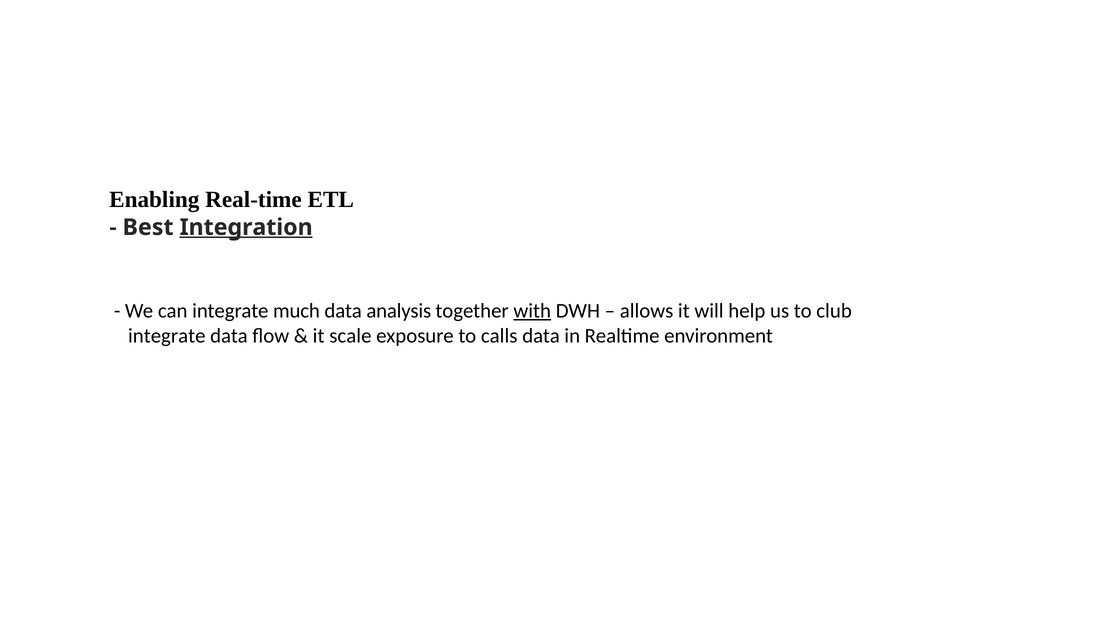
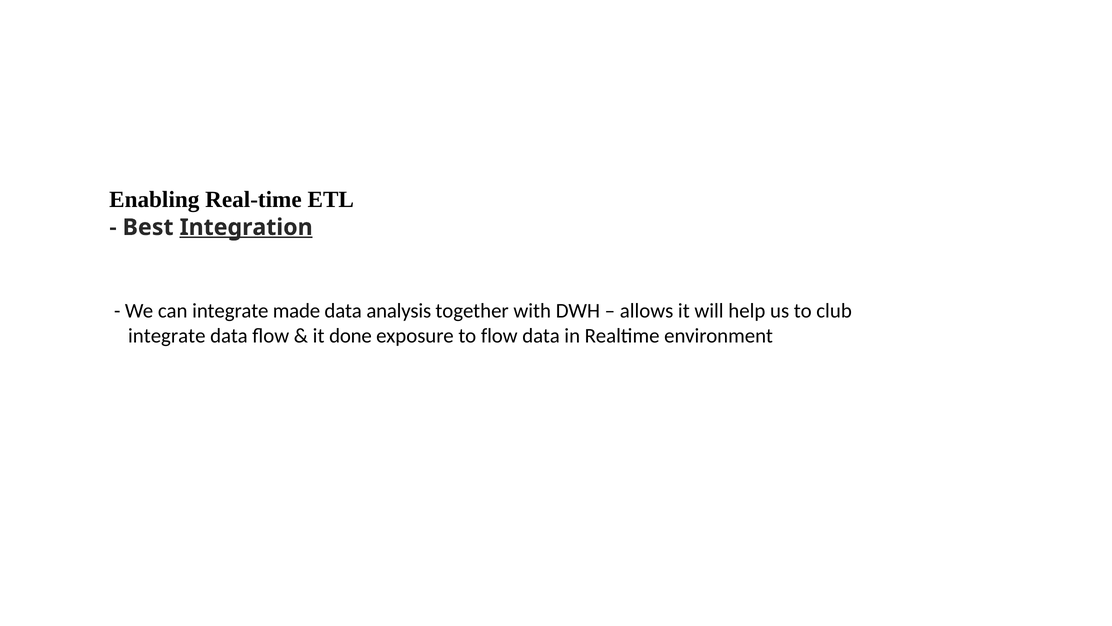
much: much -> made (296, 311)
with underline: present -> none (532, 311)
scale: scale -> done (351, 336)
to calls: calls -> flow (499, 336)
